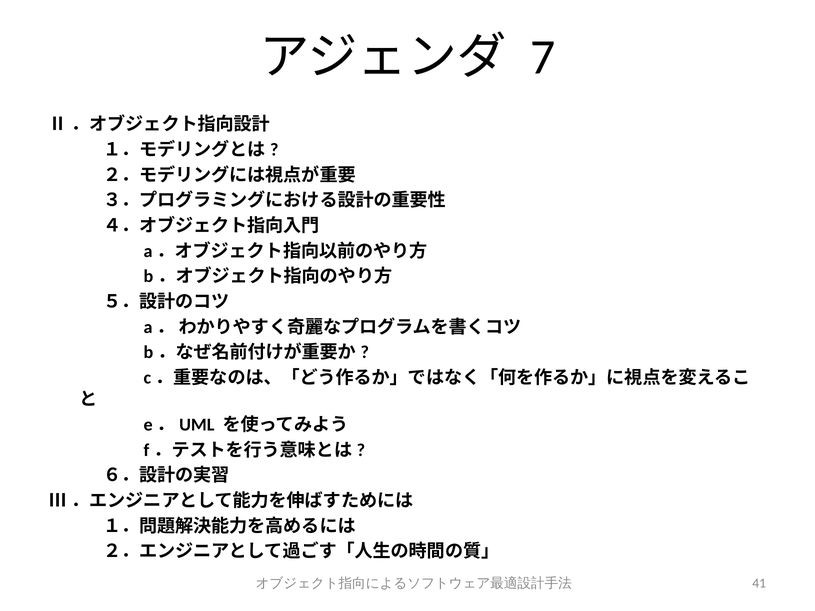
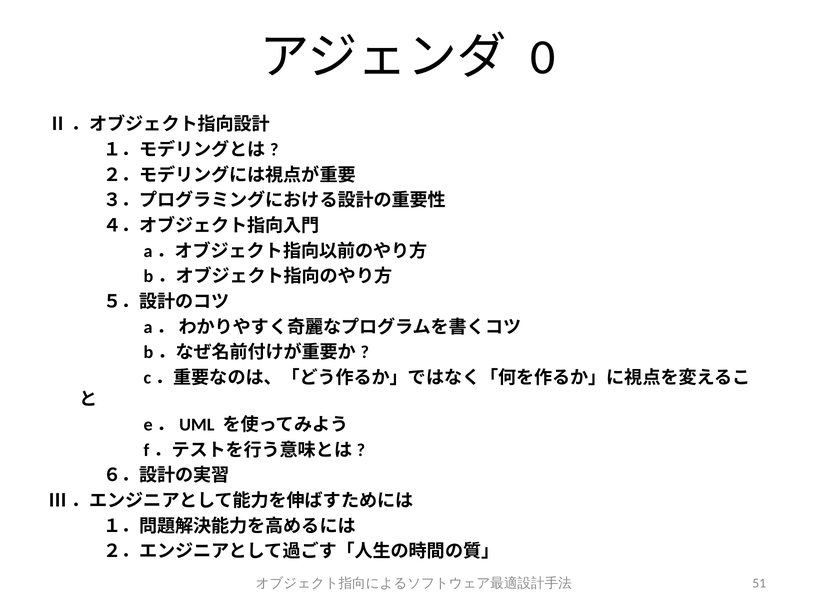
7: 7 -> 0 (543, 58)
41: 41 -> 51 (759, 584)
